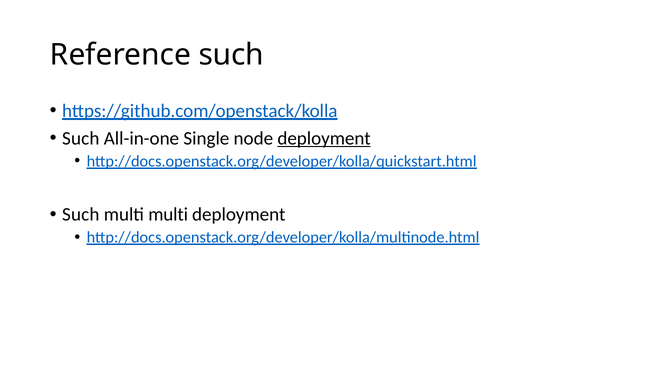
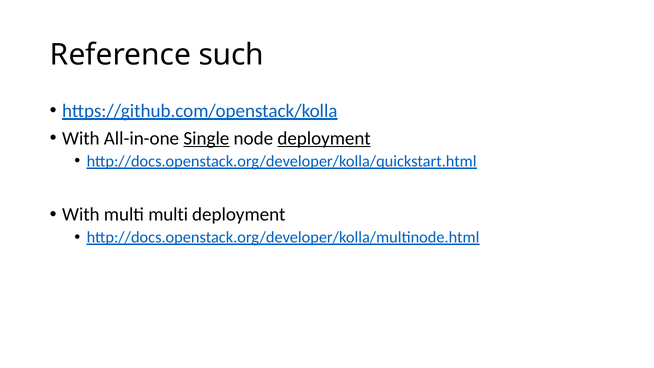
Such: Such -> With (81, 138)
Single underline: none -> present (206, 138)
Such: Such -> With (81, 215)
